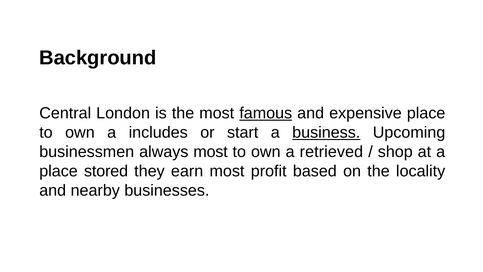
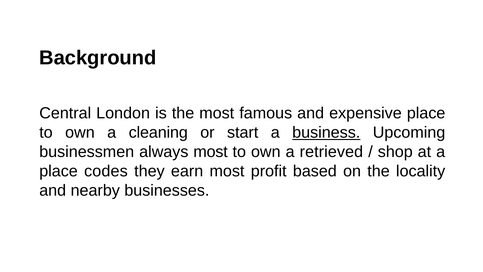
famous underline: present -> none (266, 113)
includes: includes -> cleaning (158, 132)
stored: stored -> codes (106, 171)
